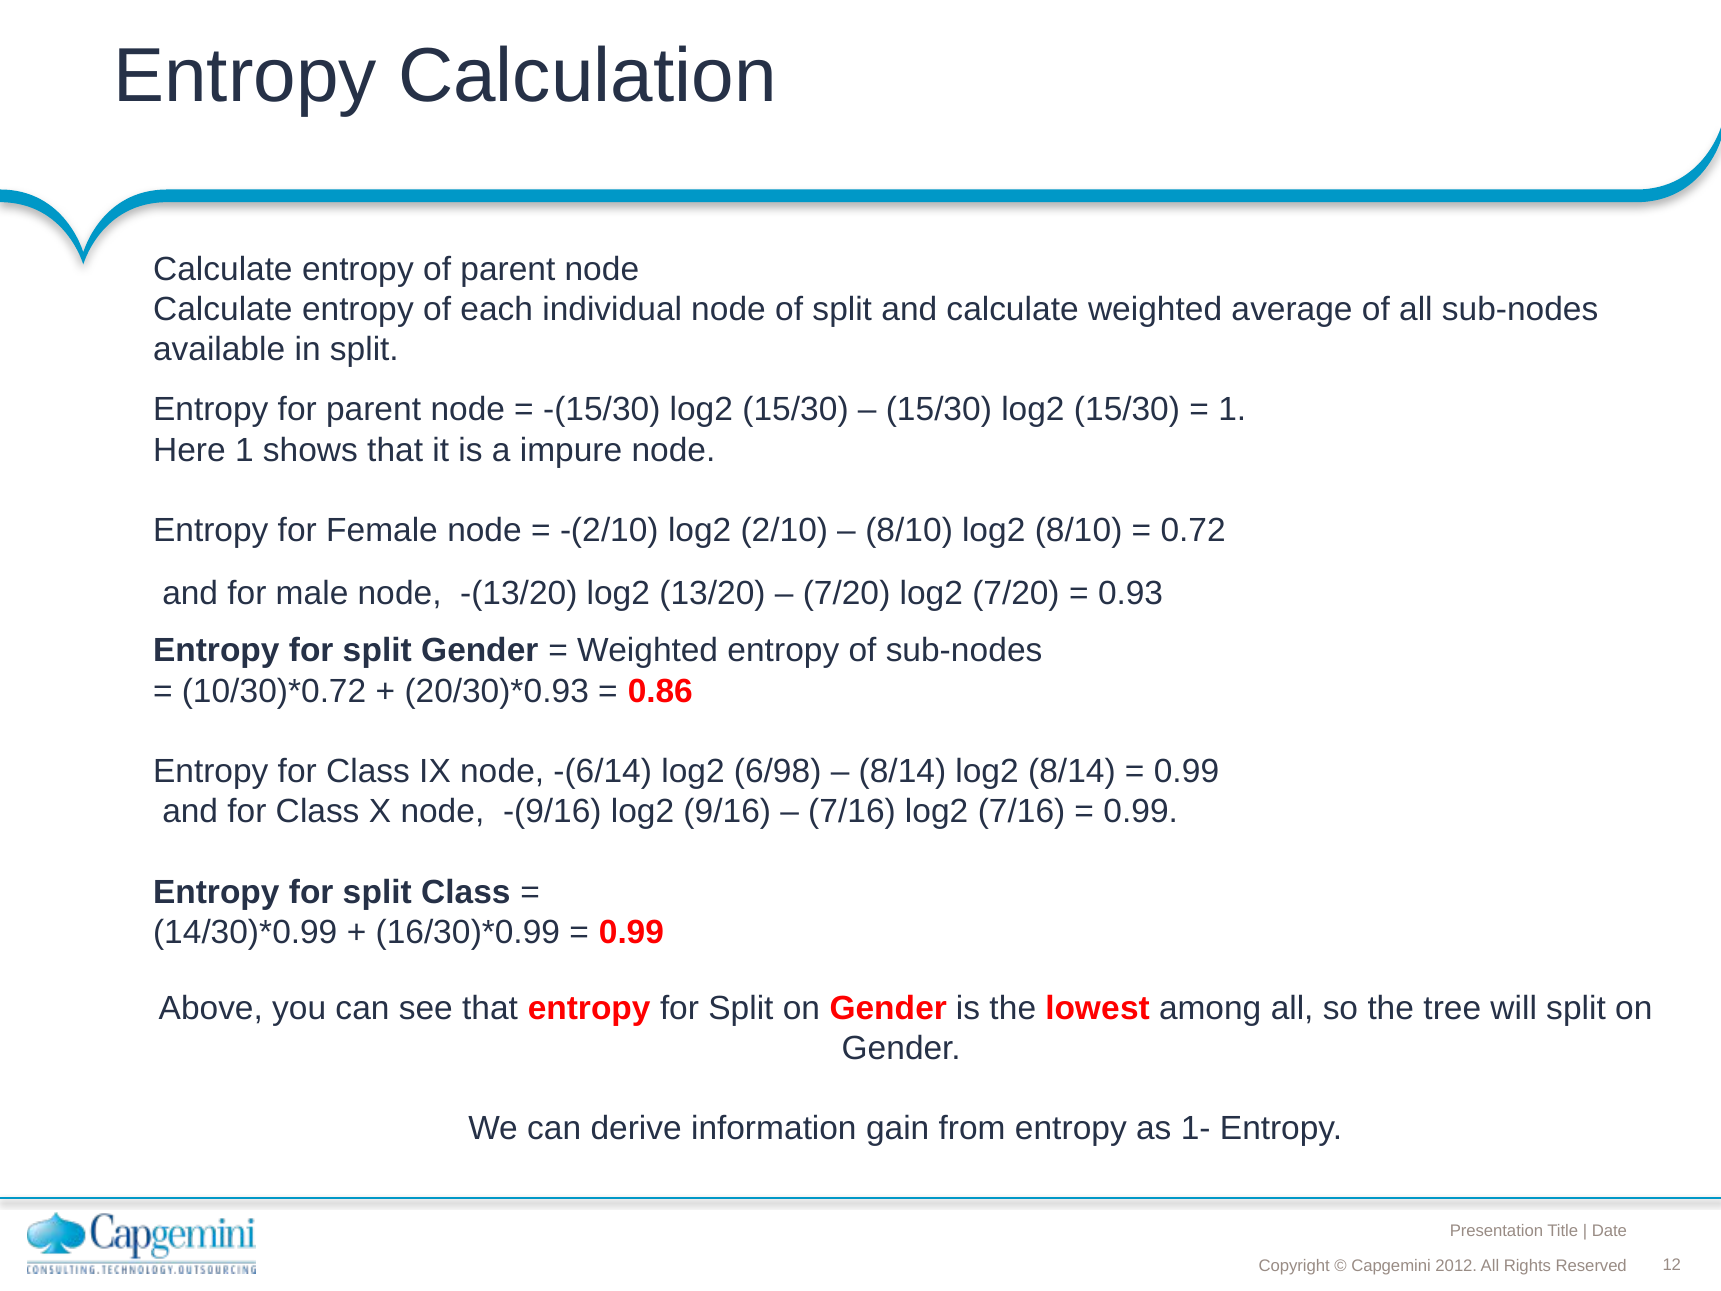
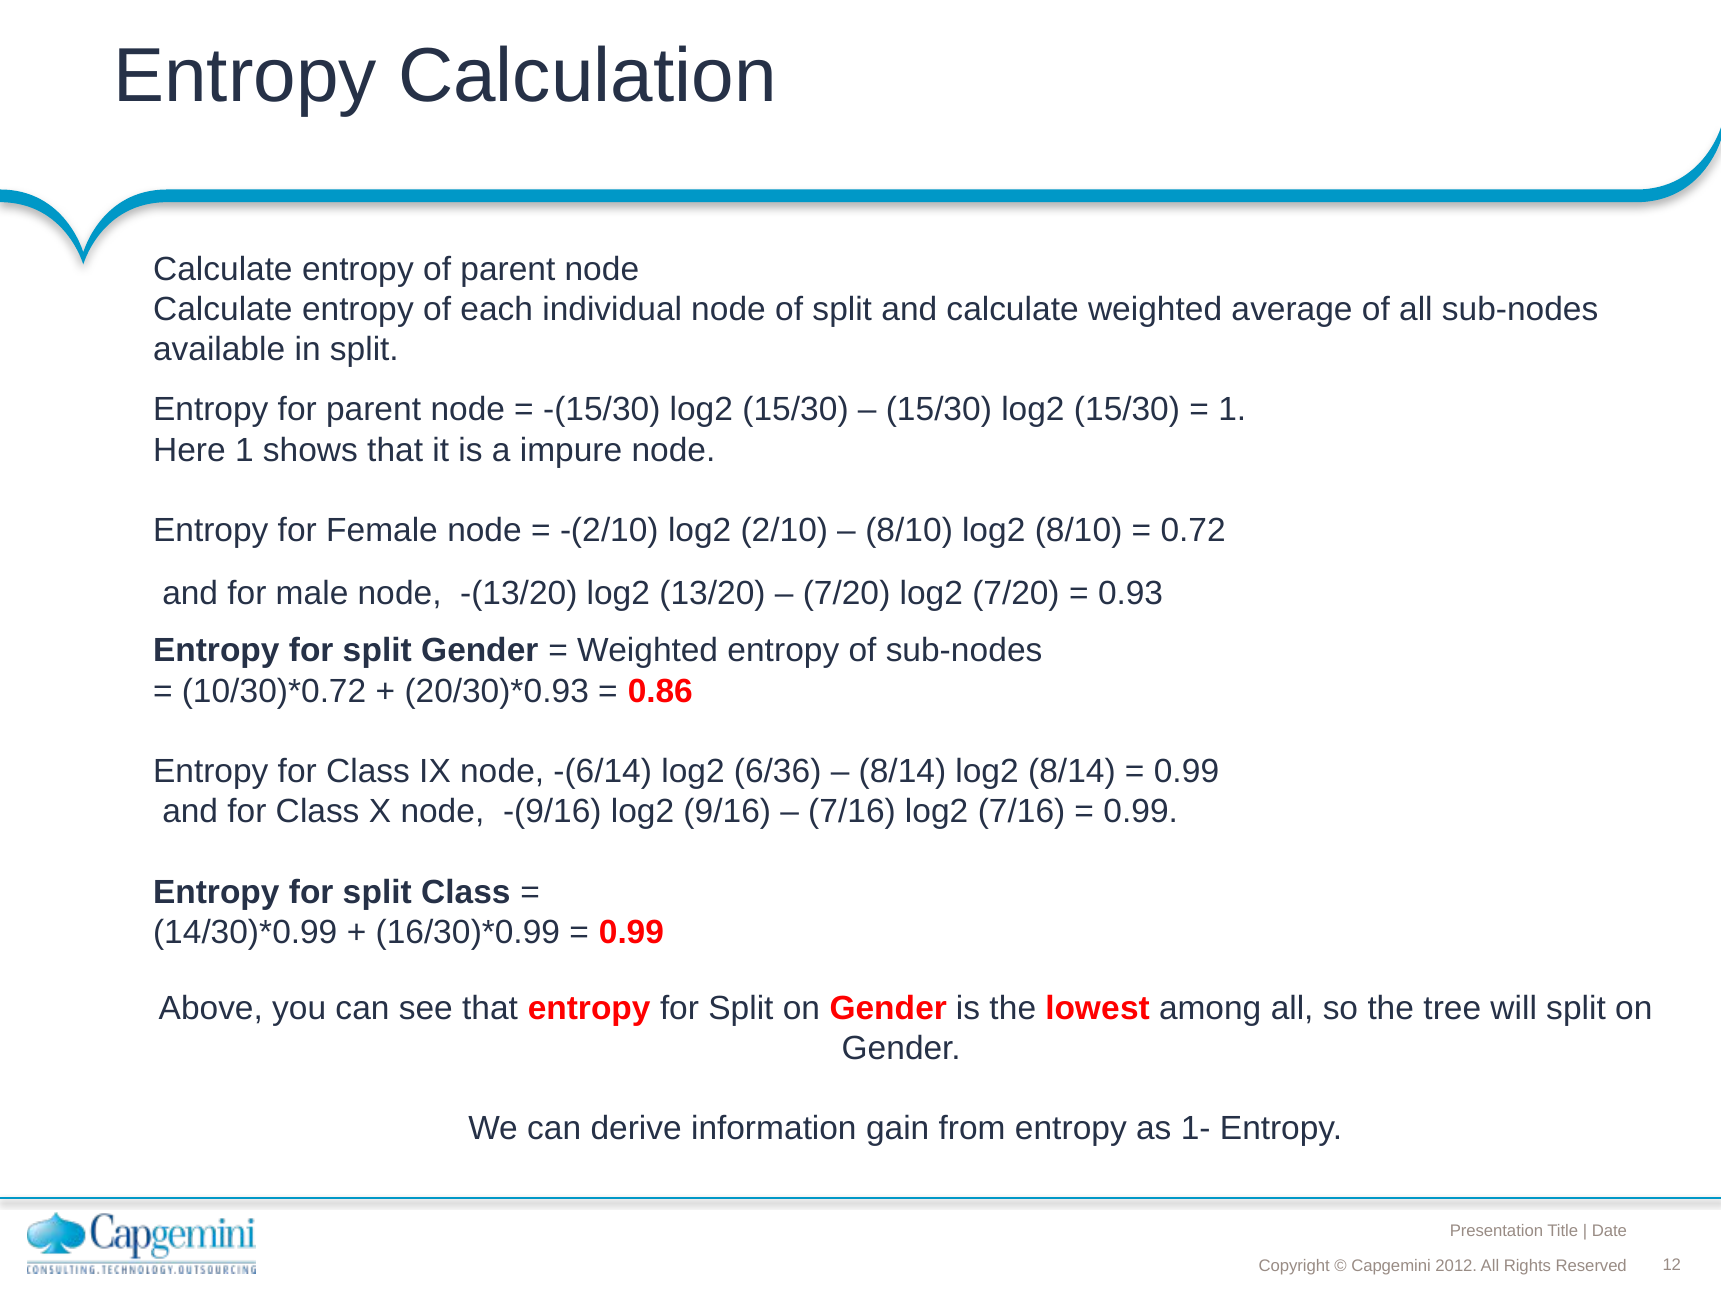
6/98: 6/98 -> 6/36 (778, 771)
